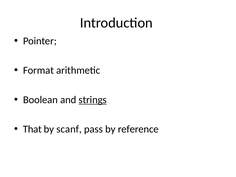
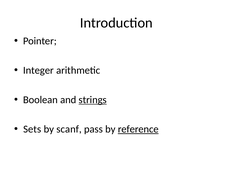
Format: Format -> Integer (38, 70)
That: That -> Sets (32, 129)
reference underline: none -> present (138, 129)
